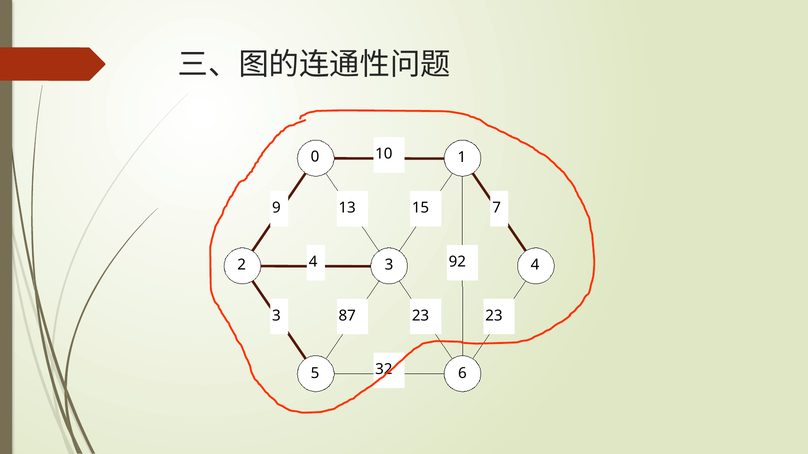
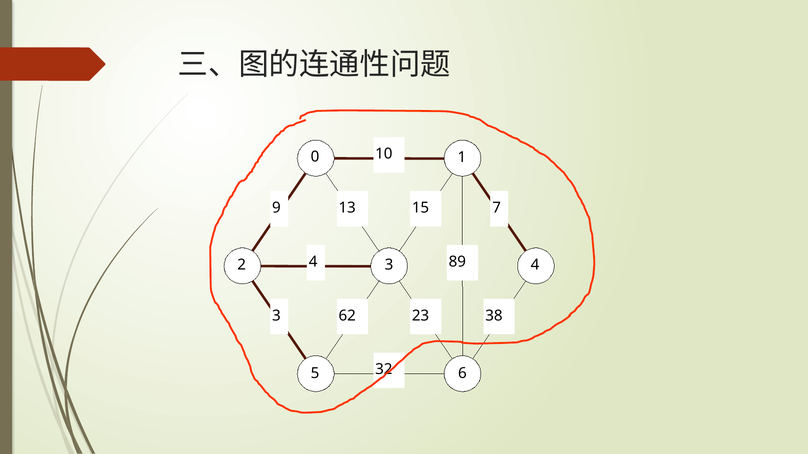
92: 92 -> 89 (457, 262)
87: 87 -> 62 (347, 316)
23 23: 23 -> 38 (494, 316)
